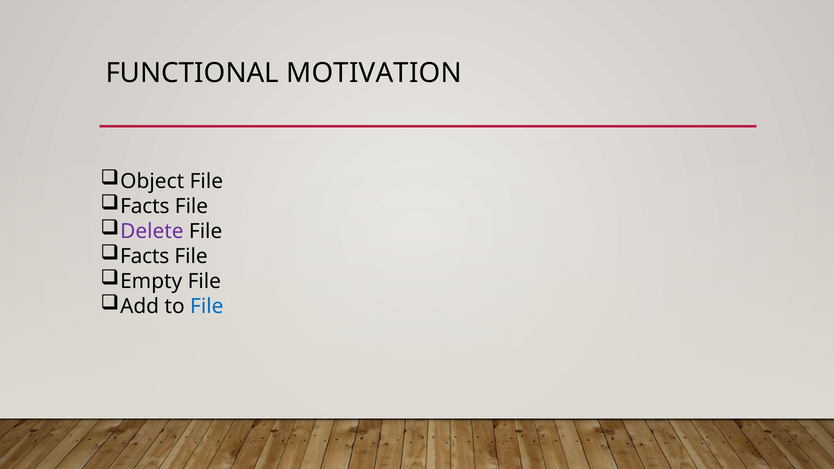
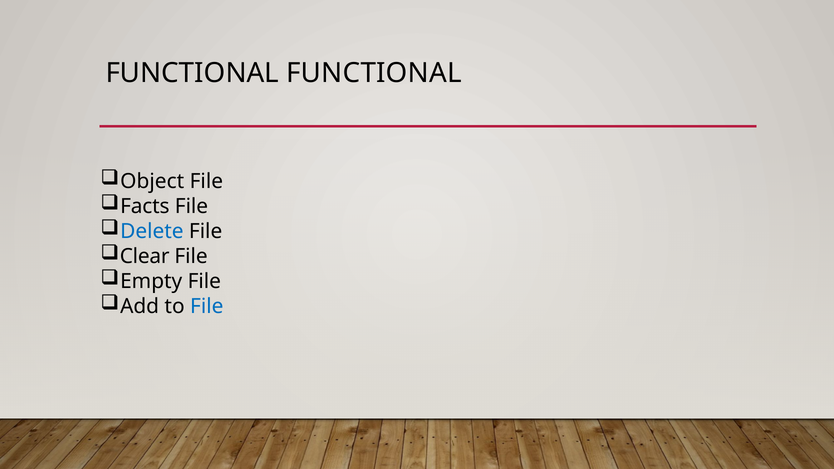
FUNCTIONAL MOTIVATION: MOTIVATION -> FUNCTIONAL (374, 73)
Delete colour: purple -> blue (152, 231)
Facts: Facts -> Clear (145, 256)
